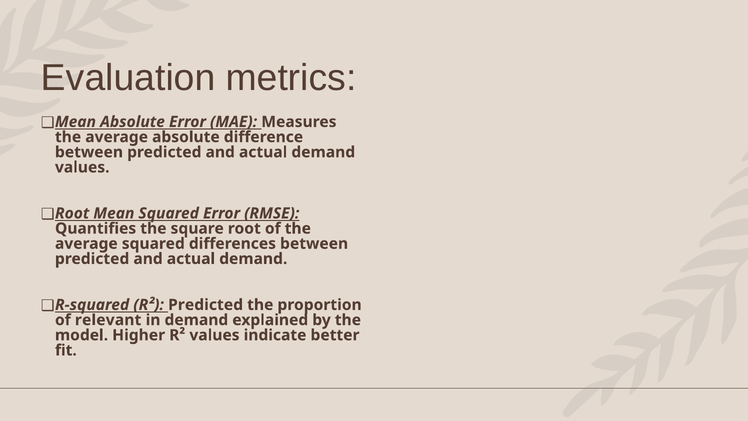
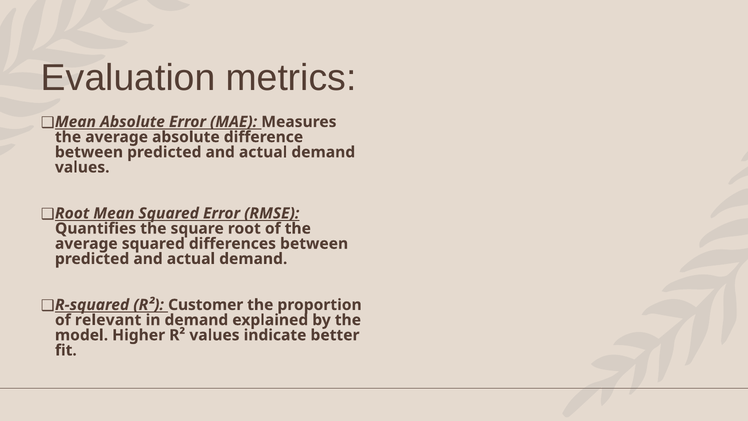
R² Predicted: Predicted -> Customer (206, 305)
